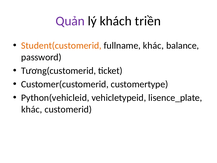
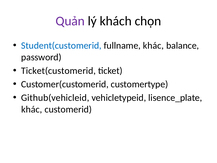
triền: triền -> chọn (148, 21)
Student(customerid colour: orange -> blue (61, 46)
Tương(customerid: Tương(customerid -> Ticket(customerid (58, 71)
Python(vehicleid: Python(vehicleid -> Github(vehicleid (55, 98)
